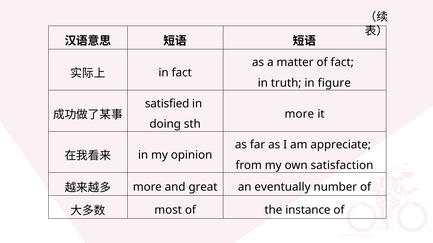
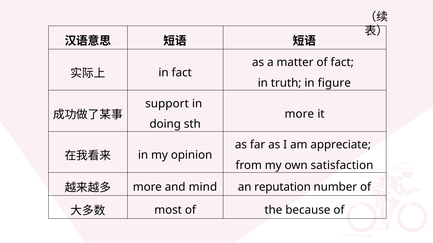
satisfied: satisfied -> support (167, 103)
great: great -> mind (203, 187)
eventually: eventually -> reputation (283, 187)
instance: instance -> because (308, 210)
